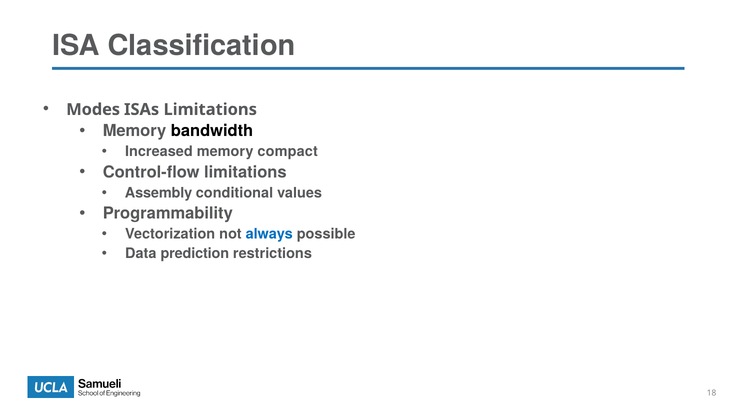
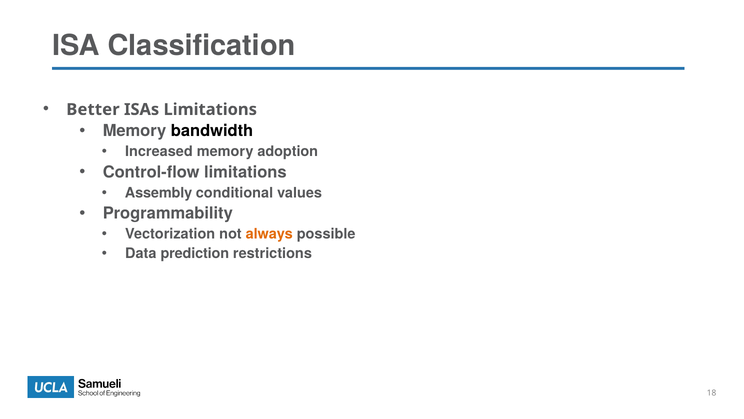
Modes: Modes -> Better (93, 109)
compact: compact -> adoption (288, 151)
always colour: blue -> orange (269, 234)
